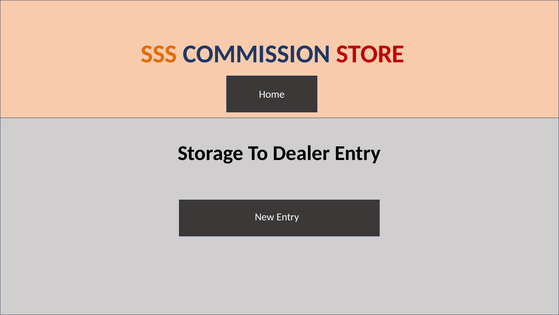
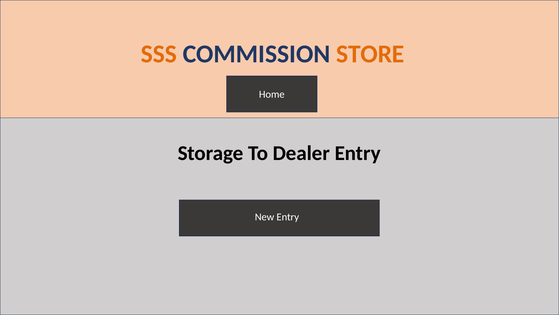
STORE colour: red -> orange (370, 54)
